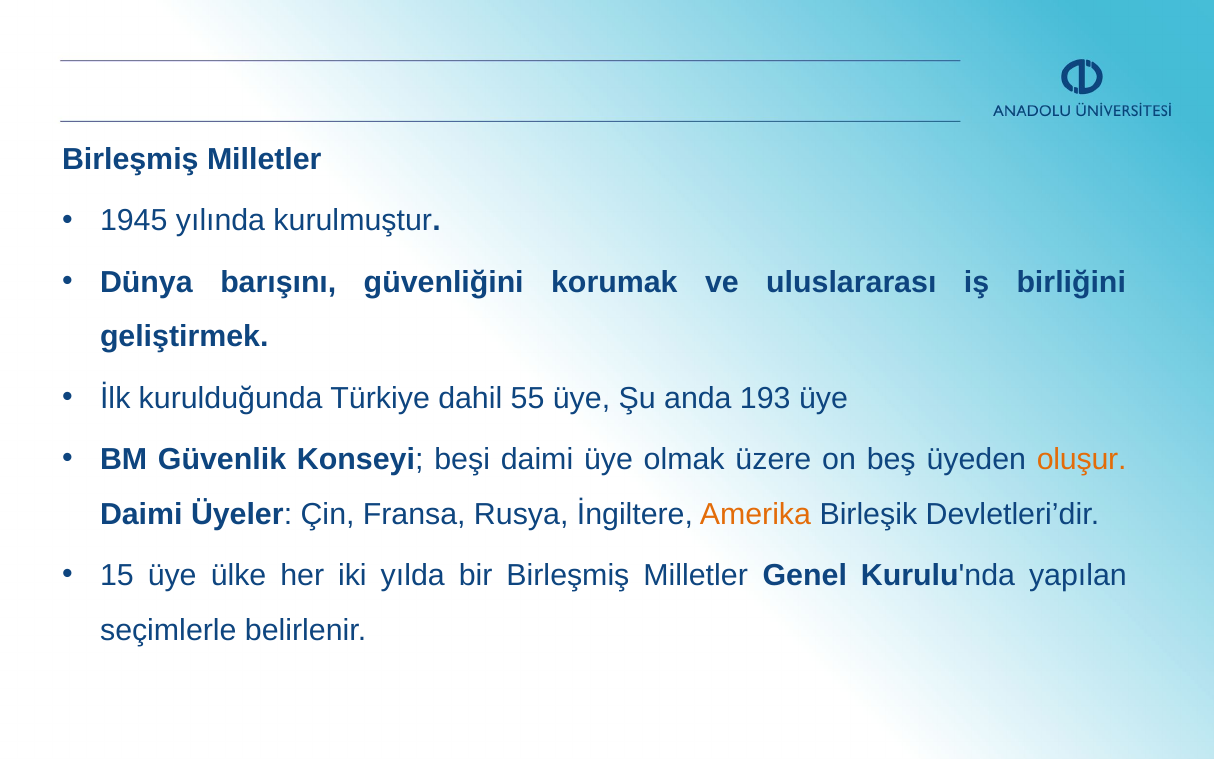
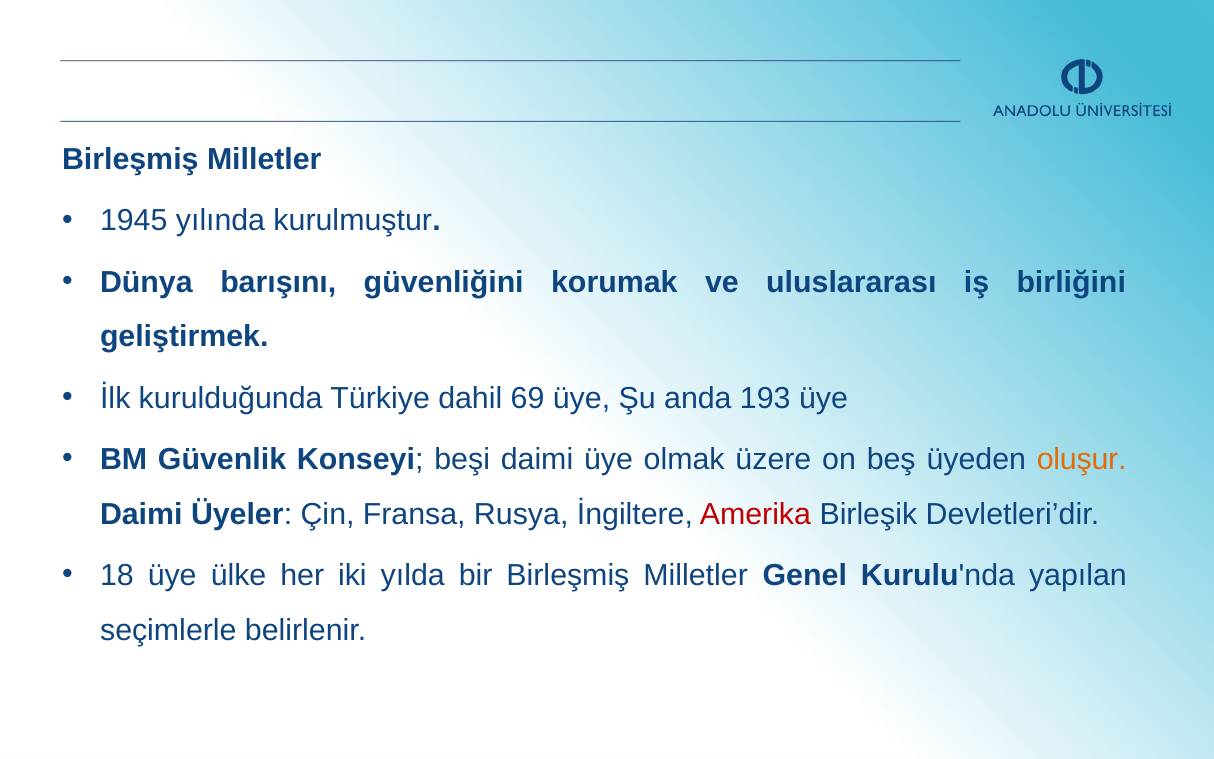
55: 55 -> 69 (528, 398)
Amerika colour: orange -> red (755, 514)
15: 15 -> 18 (117, 575)
